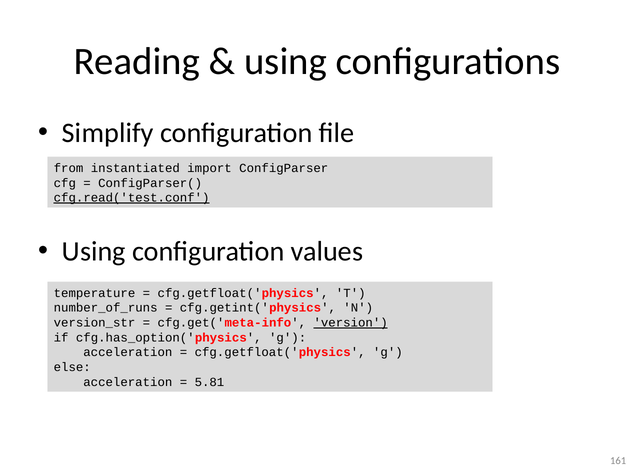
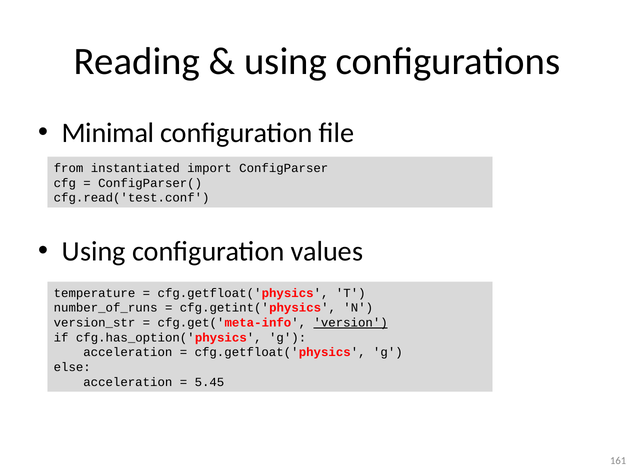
Simplify: Simplify -> Minimal (108, 133)
cfg.read('test.conf underline: present -> none (132, 198)
5.81: 5.81 -> 5.45 (209, 382)
